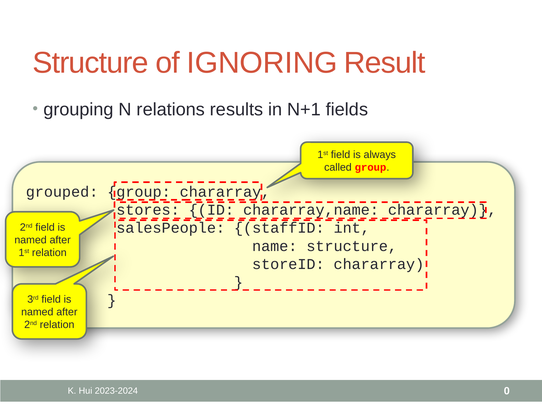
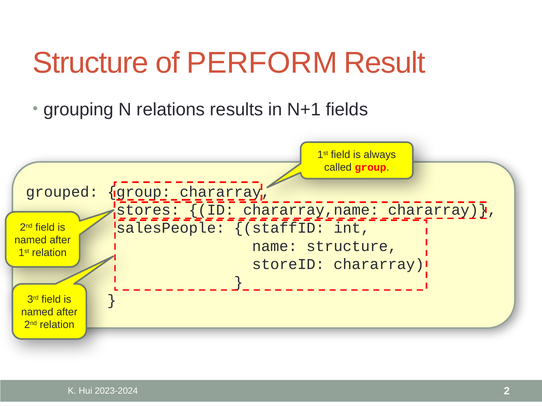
IGNORING: IGNORING -> PERFORM (262, 63)
0: 0 -> 2 (507, 391)
